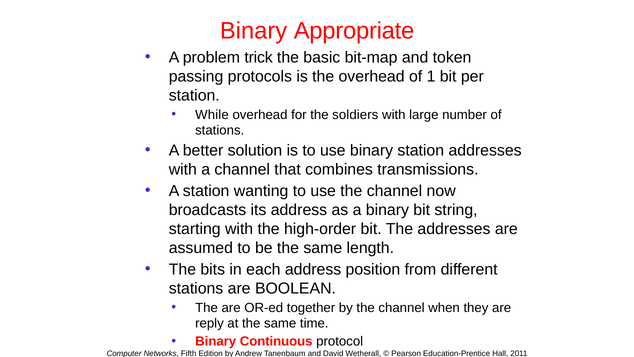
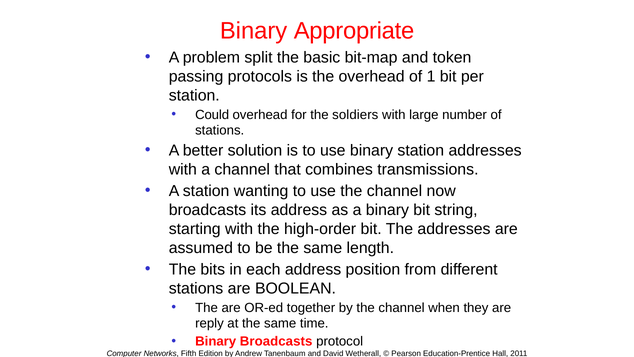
trick: trick -> split (259, 57)
While: While -> Could (212, 115)
Binary Continuous: Continuous -> Broadcasts (276, 341)
